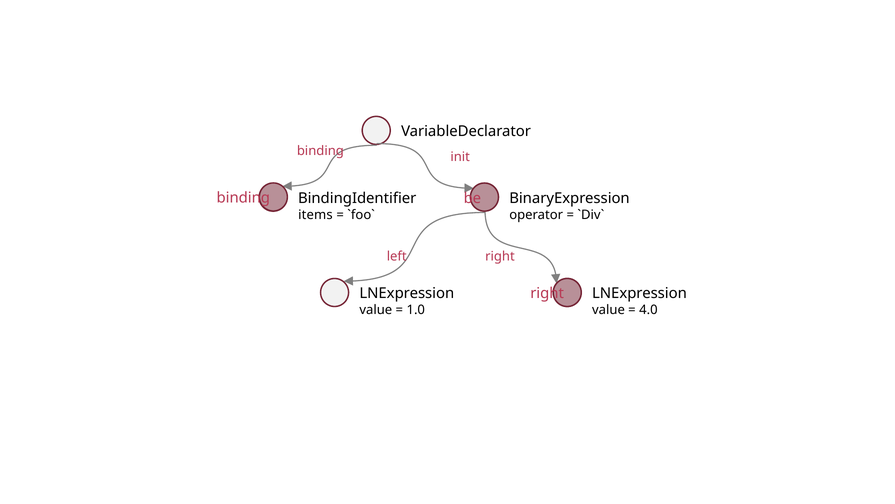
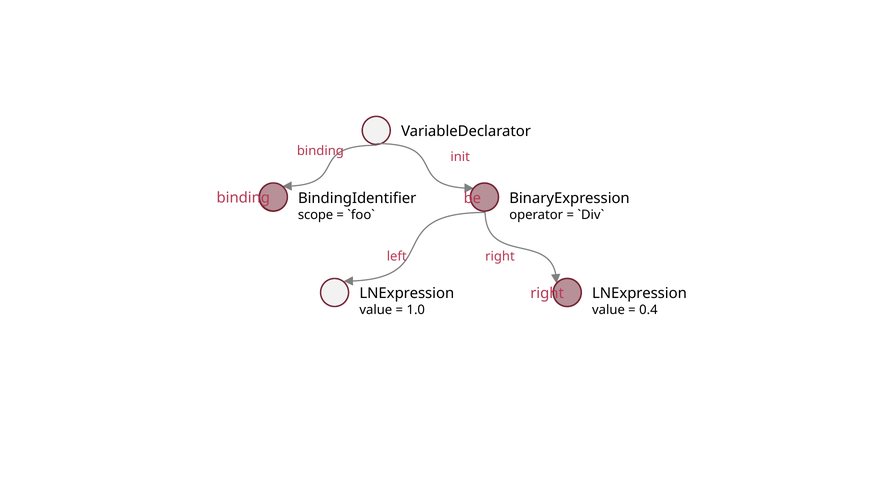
items: items -> scope (316, 215)
4.0: 4.0 -> 0.4 (648, 310)
